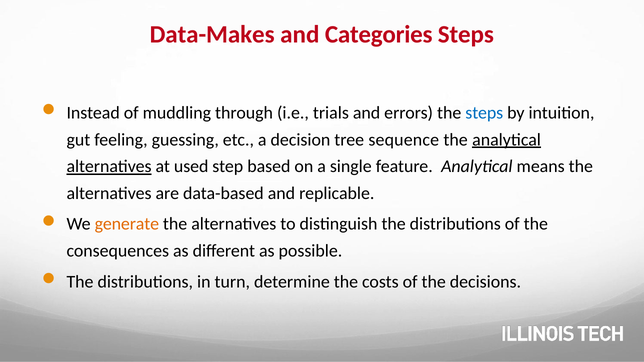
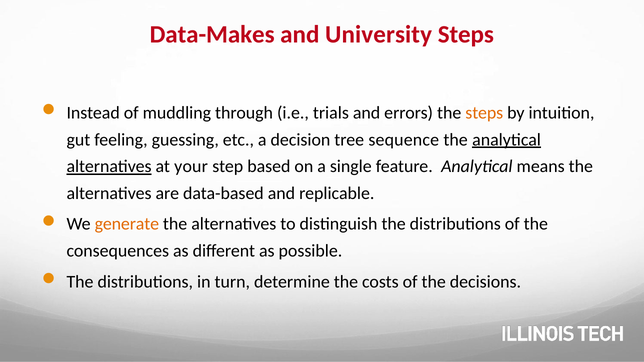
Categories: Categories -> University (379, 35)
steps colour: blue -> orange (484, 113)
used: used -> your (191, 167)
